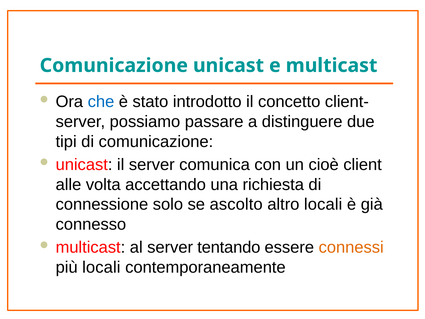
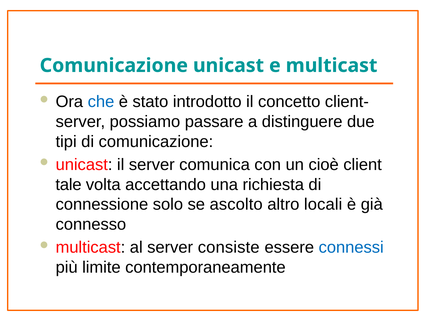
alle: alle -> tale (69, 184)
tentando: tentando -> consiste (229, 247)
connessi colour: orange -> blue (351, 247)
più locali: locali -> limite (101, 267)
